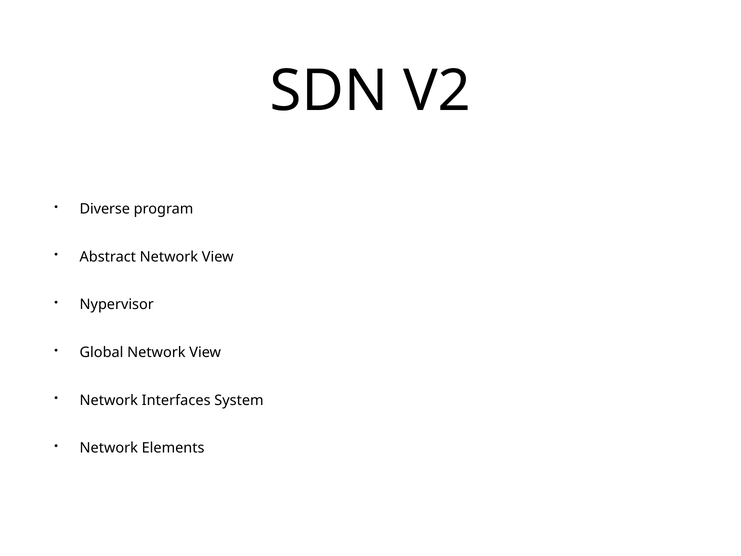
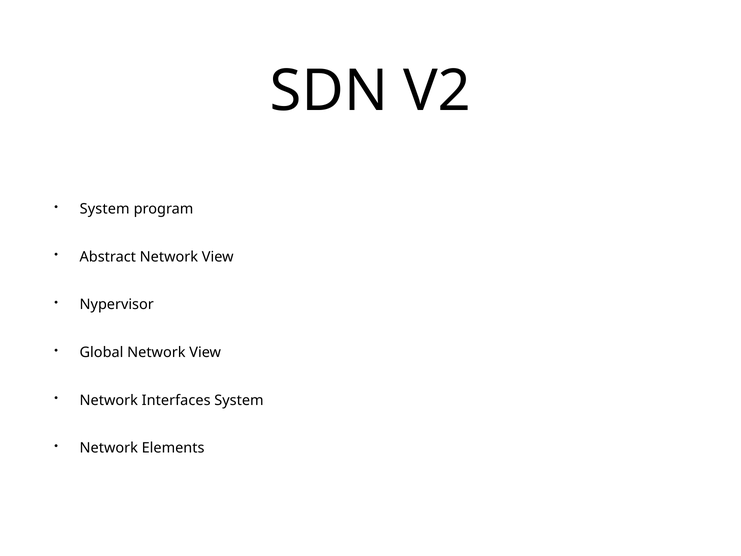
Diverse: Diverse -> System (105, 209)
